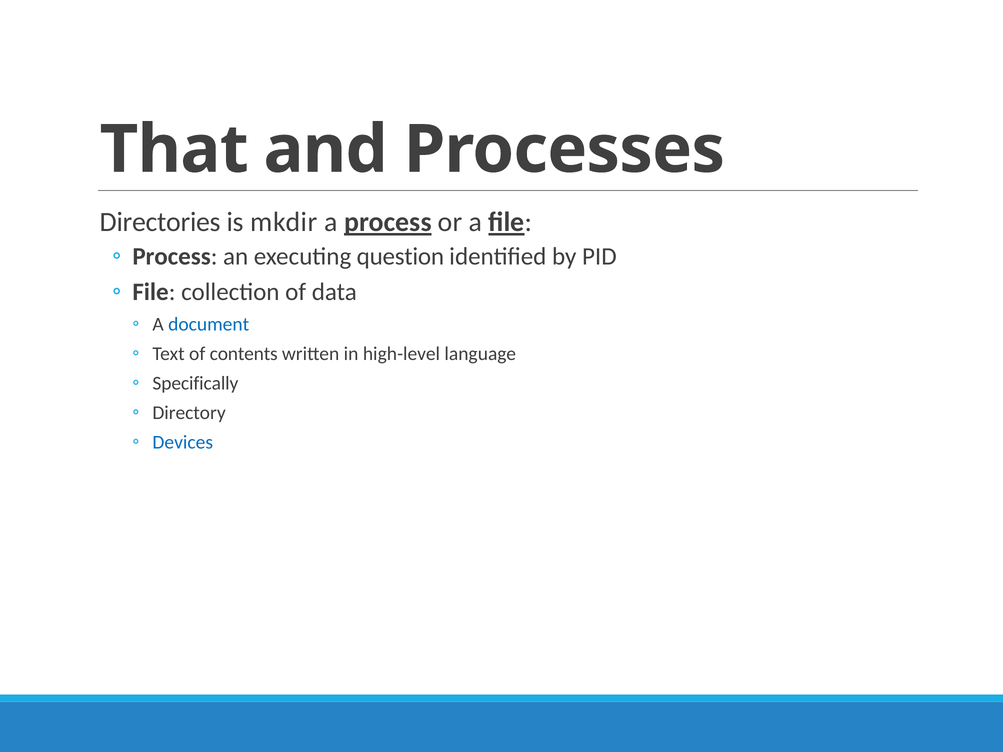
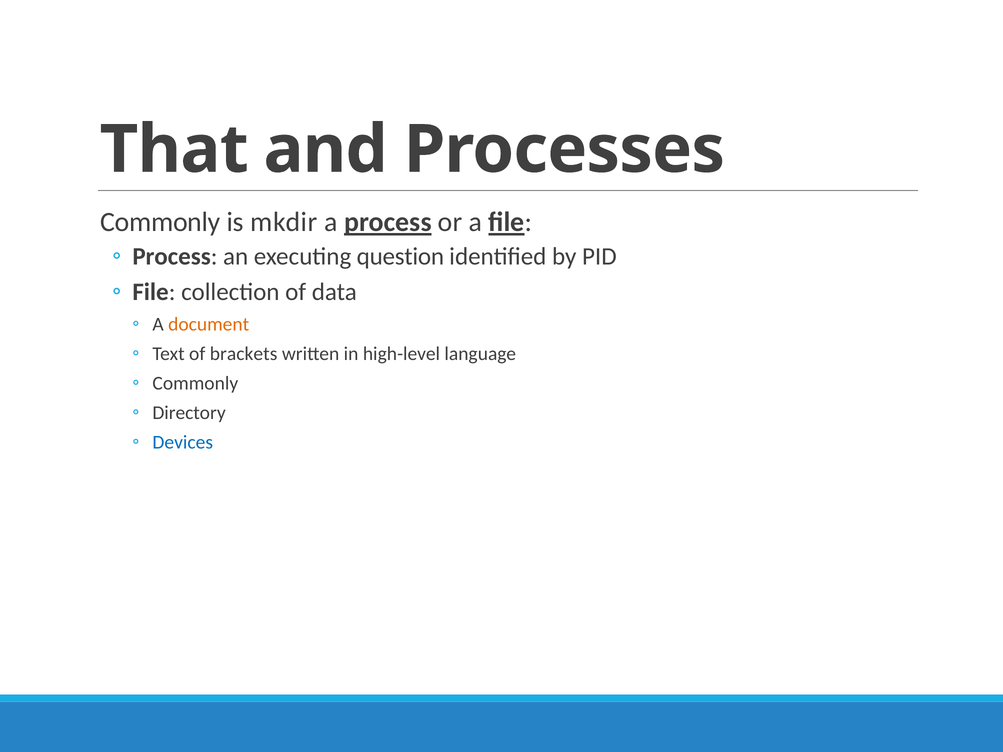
Directories: Directories -> Commonly (160, 222)
document colour: blue -> orange (209, 325)
contents: contents -> brackets (244, 354)
Specifically: Specifically -> Commonly (195, 383)
